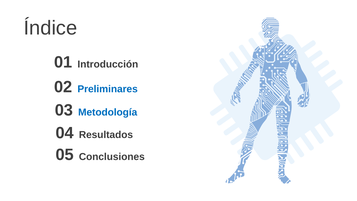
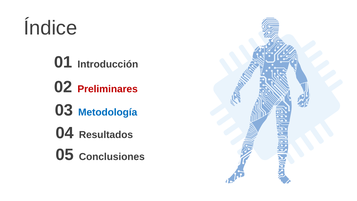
Preliminares colour: blue -> red (108, 89)
